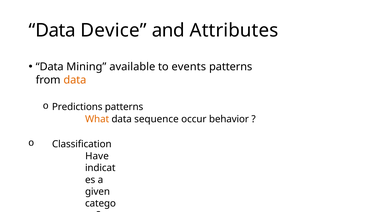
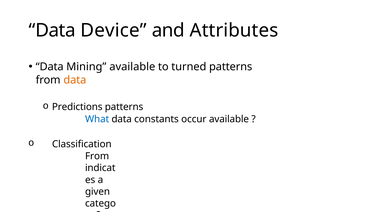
events: events -> turned (189, 67)
What colour: orange -> blue (97, 119)
sequence: sequence -> constants (156, 119)
occur behavior: behavior -> available (229, 119)
Have: Have -> From (97, 156)
